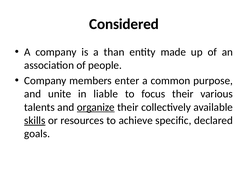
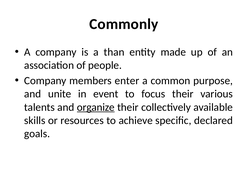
Considered: Considered -> Commonly (124, 24)
liable: liable -> event (106, 94)
skills underline: present -> none (35, 120)
